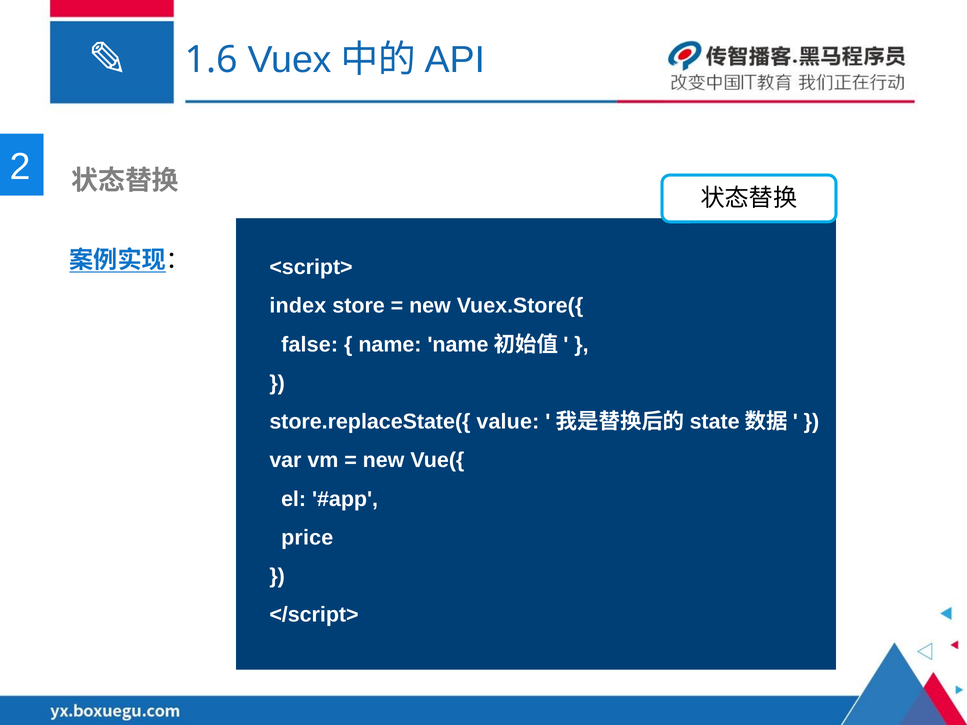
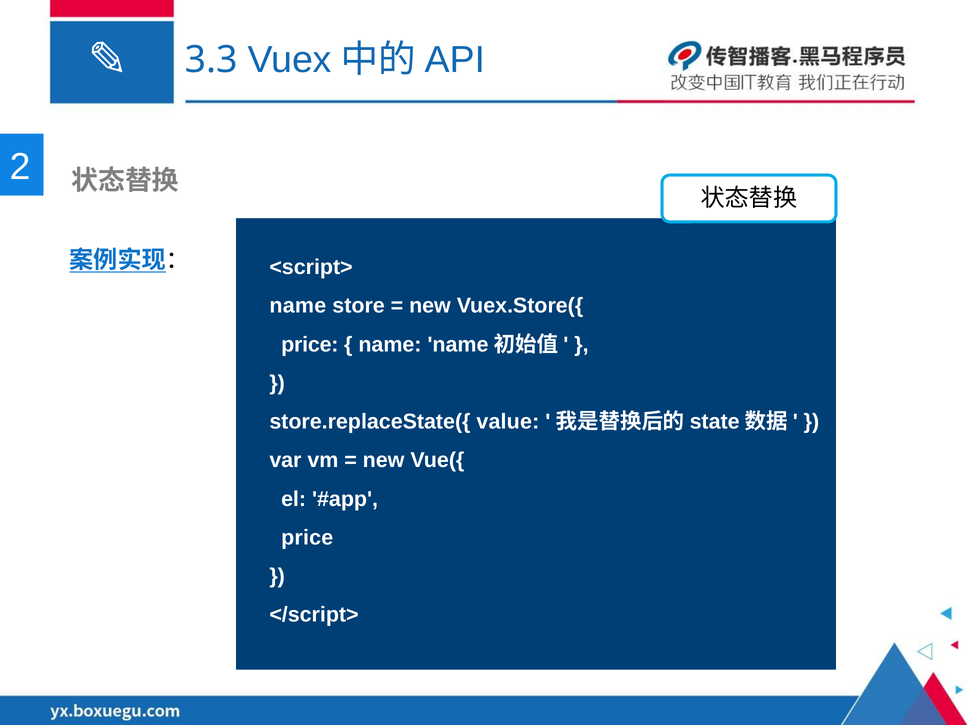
1.6: 1.6 -> 3.3 (211, 60)
index: index -> name (298, 306)
false: false -> price (310, 345)
